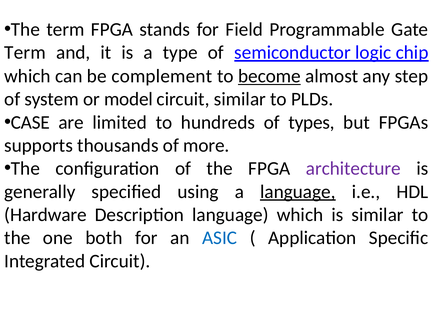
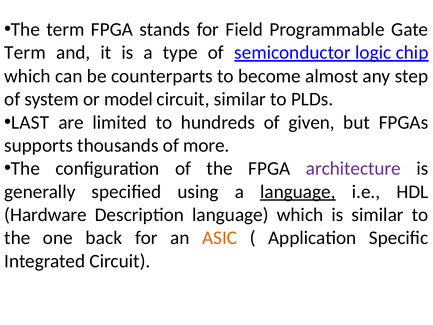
complement: complement -> counterparts (162, 76)
become underline: present -> none (269, 76)
CASE: CASE -> LAST (30, 122)
types: types -> given (312, 122)
both: both -> back (104, 238)
ASIC colour: blue -> orange (220, 238)
